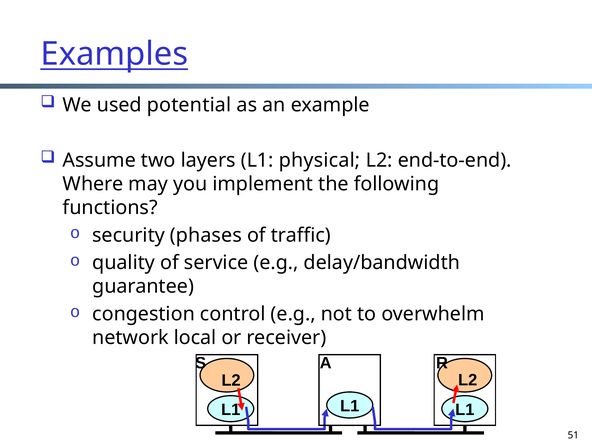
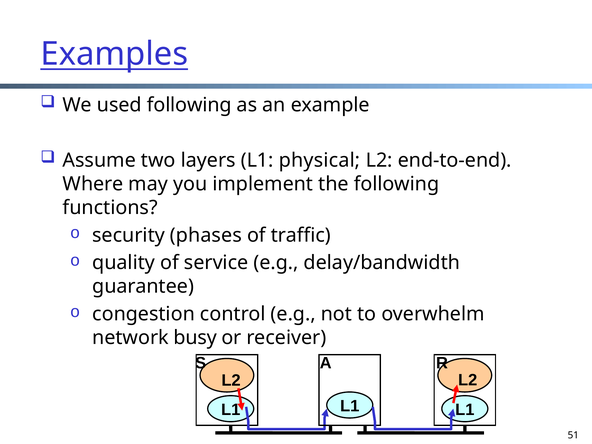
used potential: potential -> following (189, 105)
local: local -> busy (195, 338)
